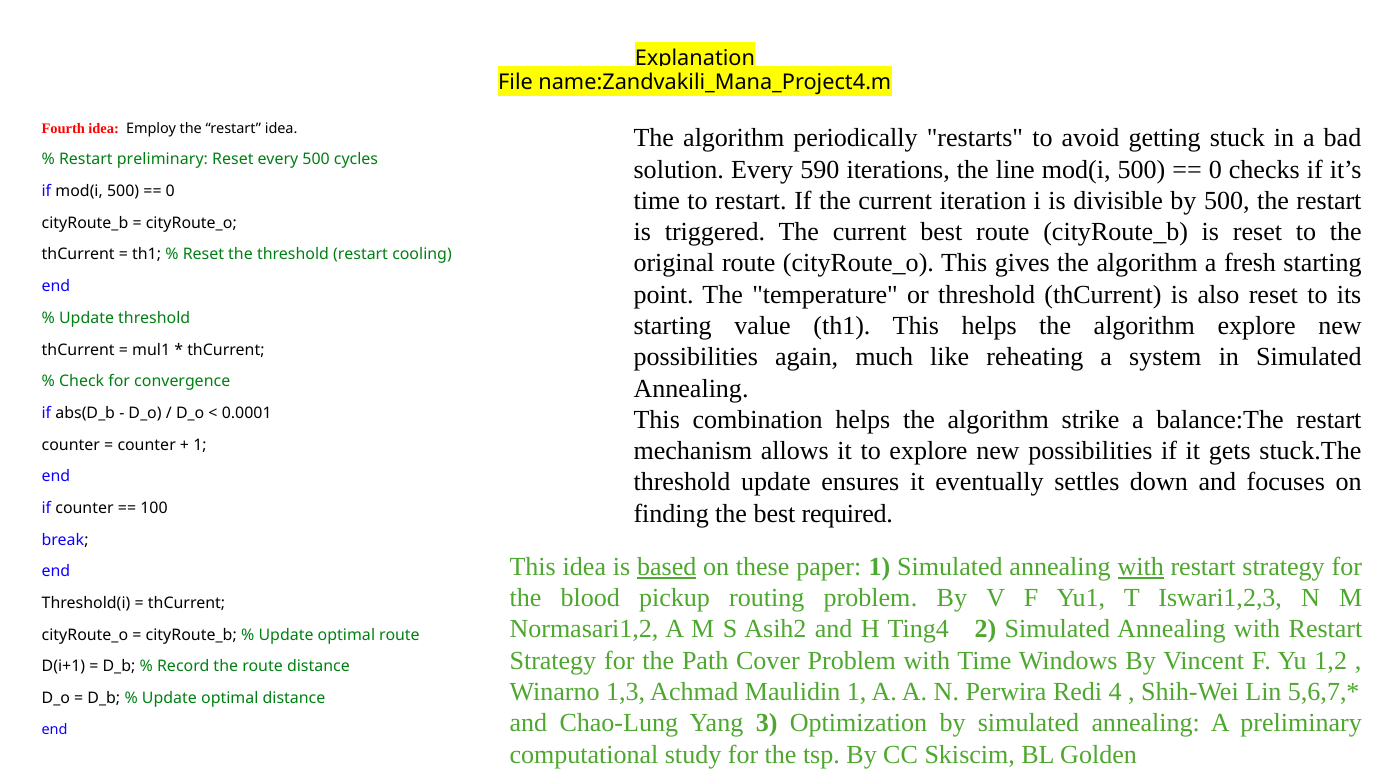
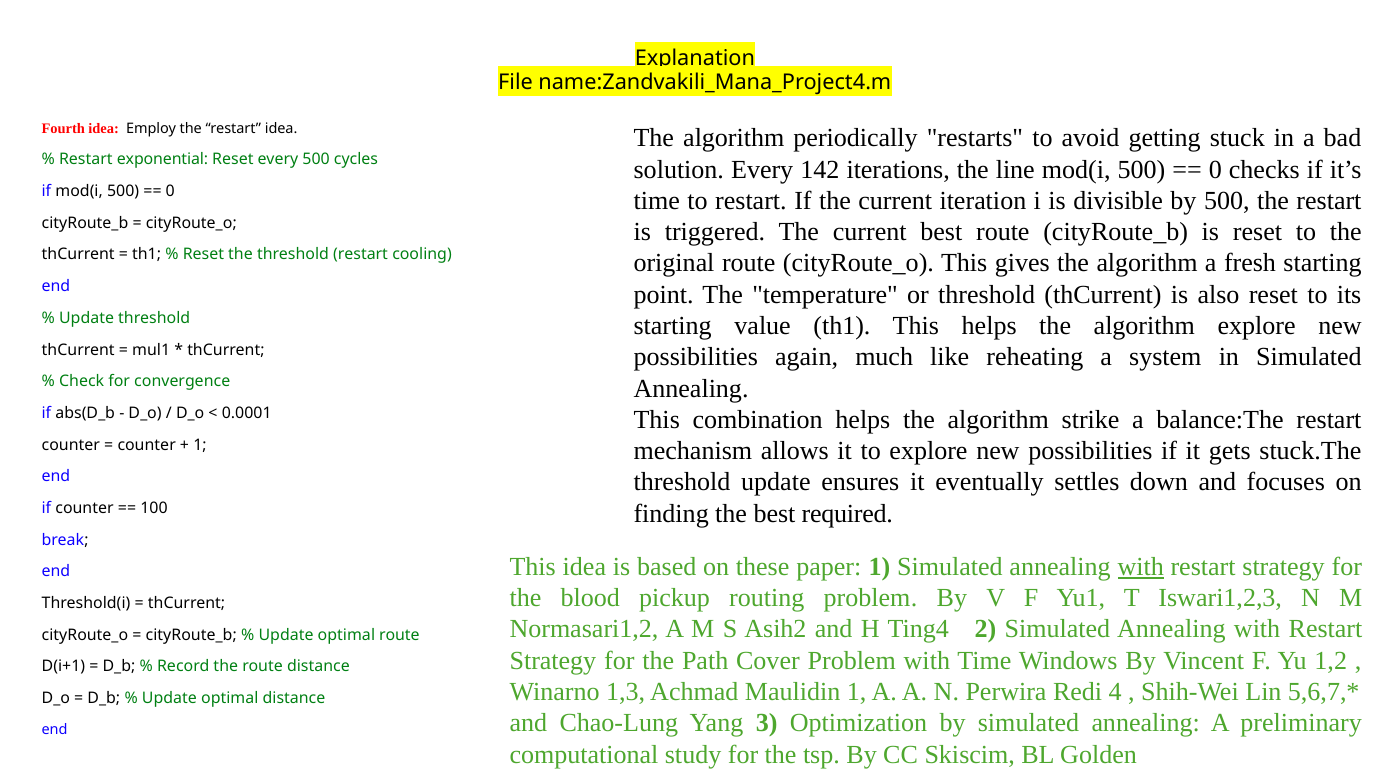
Restart preliminary: preliminary -> exponential (163, 160)
590: 590 -> 142 (820, 170)
based underline: present -> none (667, 567)
